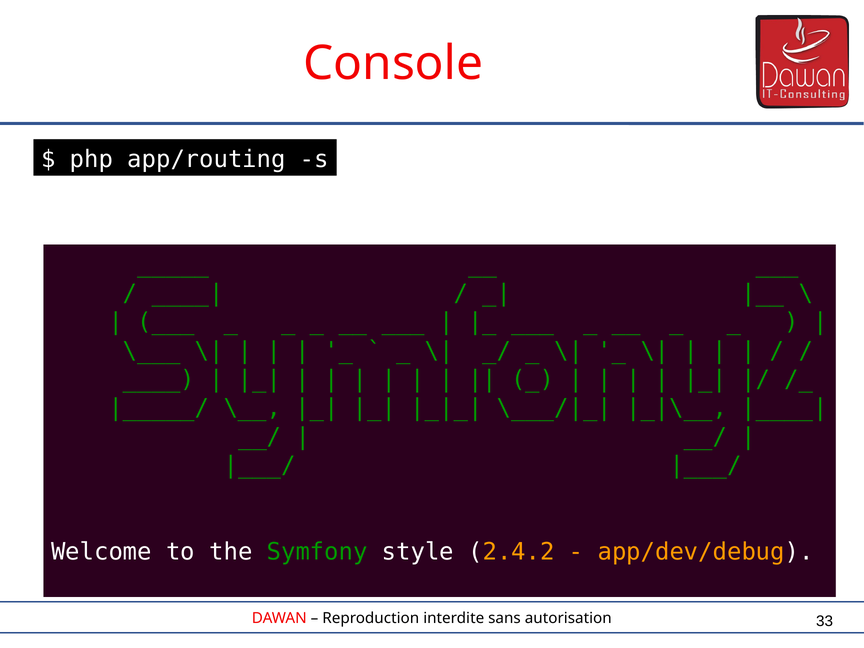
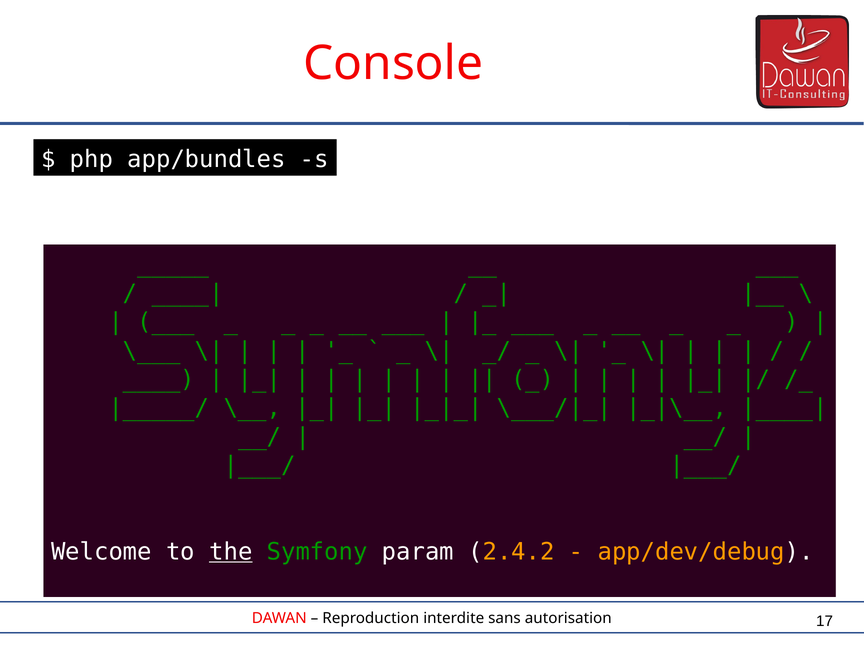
app/routing: app/routing -> app/bundles (206, 159)
the underline: none -> present (231, 552)
style: style -> param (418, 552)
33: 33 -> 17 (825, 621)
